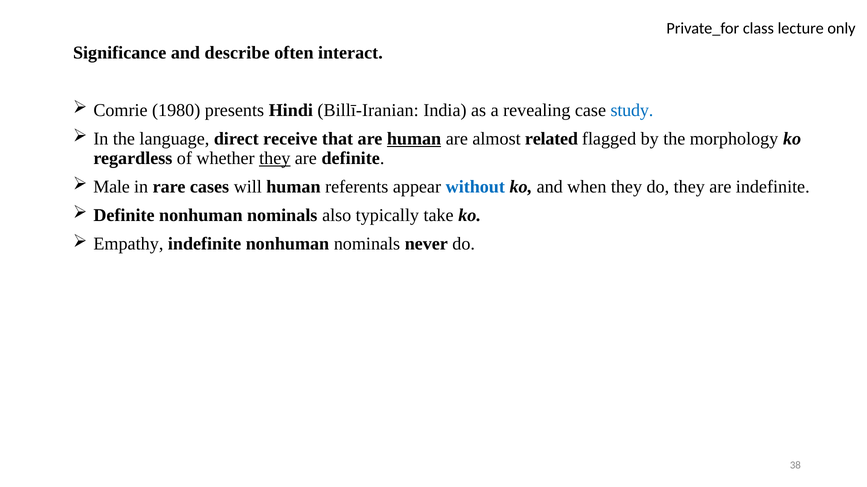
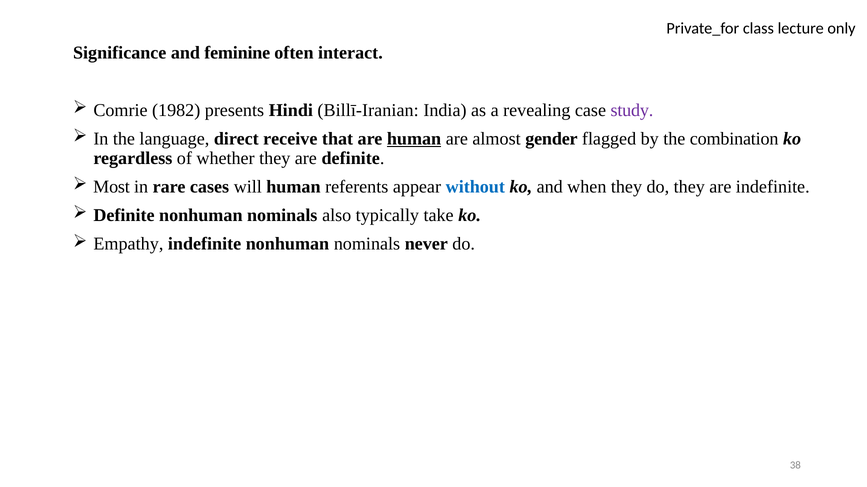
describe: describe -> feminine (237, 53)
1980: 1980 -> 1982 (176, 110)
study colour: blue -> purple (632, 110)
related: related -> gender (551, 139)
morphology: morphology -> combination (734, 139)
they underline: present -> none (275, 158)
Male: Male -> Most (112, 187)
